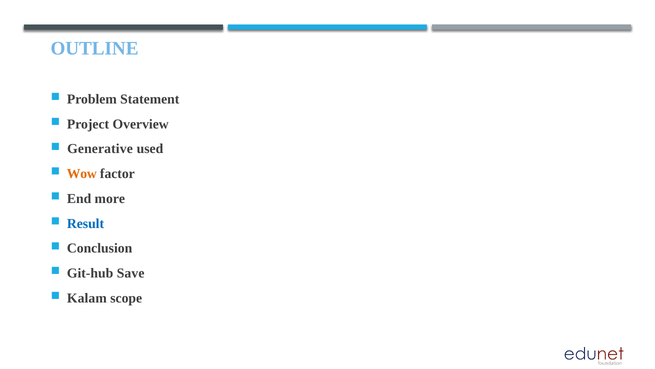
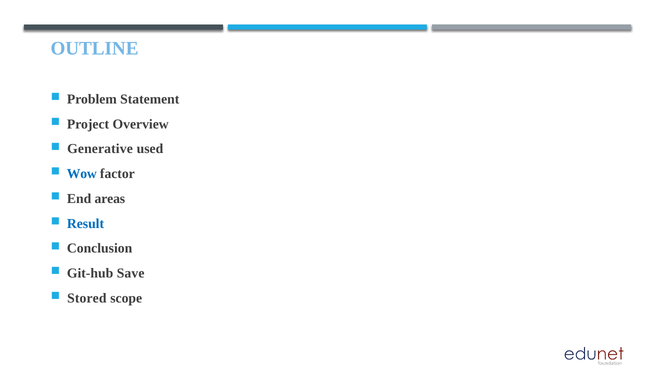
Wow colour: orange -> blue (82, 174)
more: more -> areas (110, 198)
Kalam: Kalam -> Stored (87, 298)
